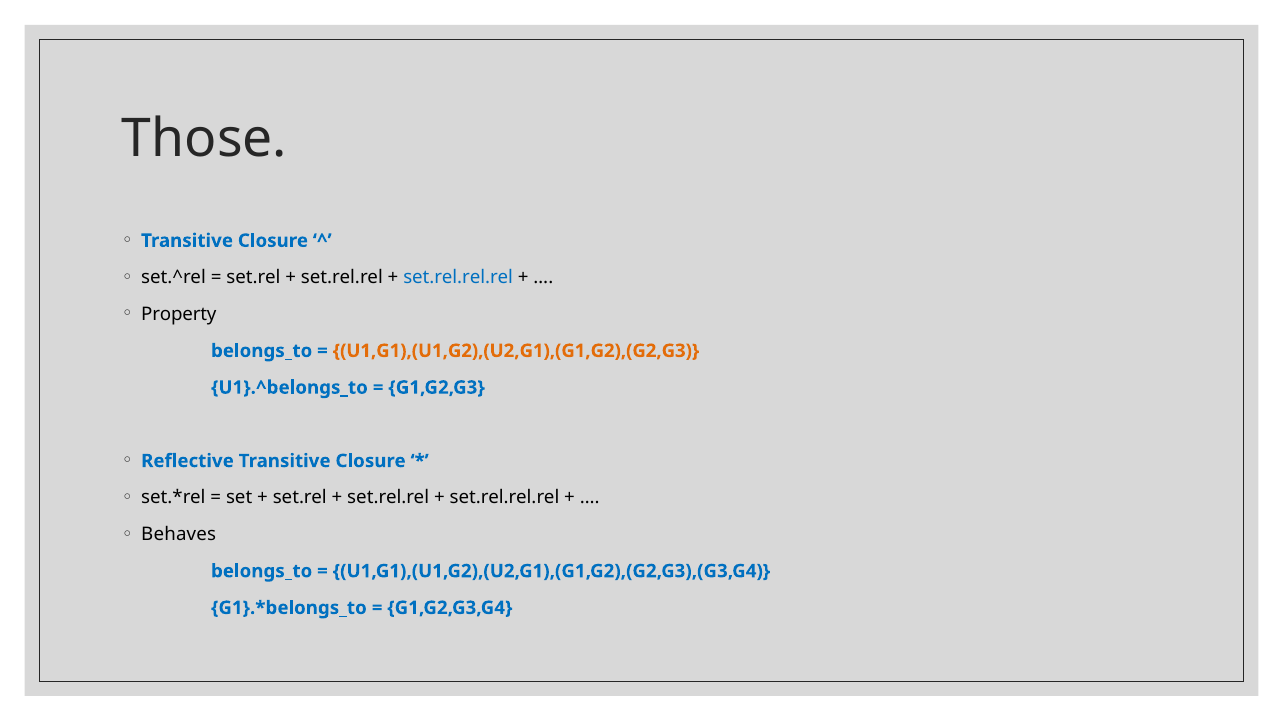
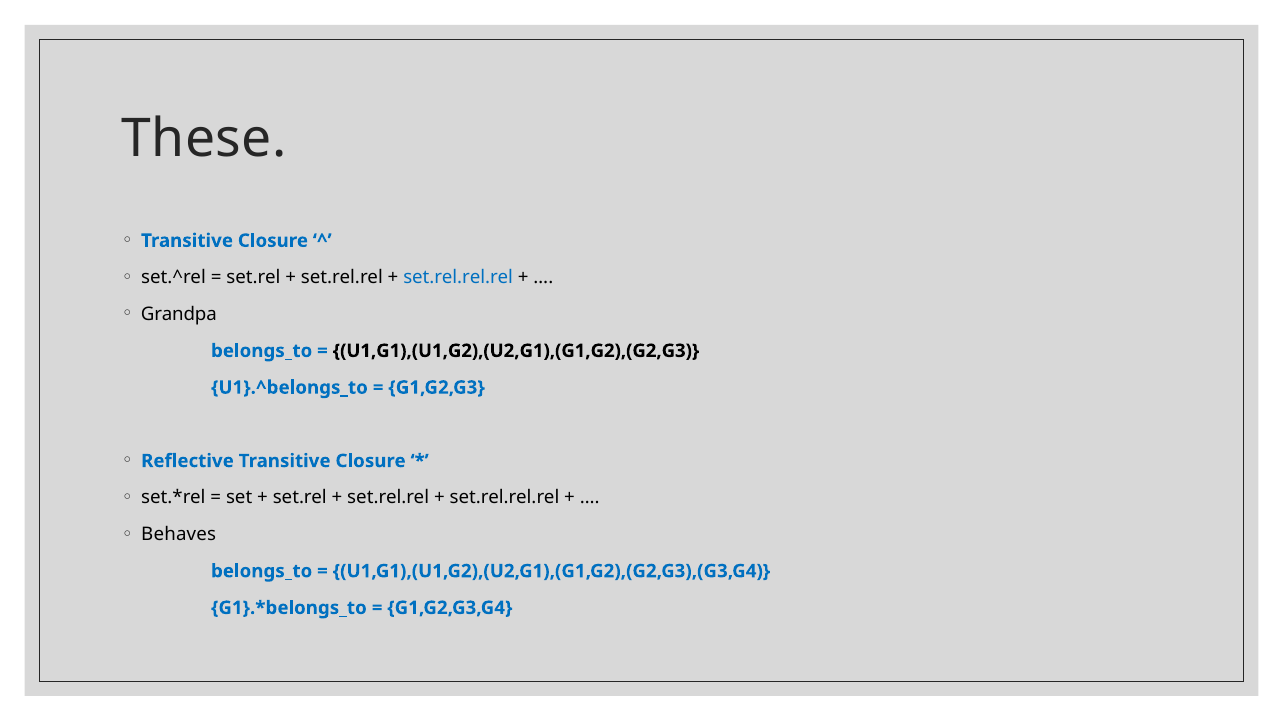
Those: Those -> These (204, 139)
Property: Property -> Grandpa (179, 314)
U1,G1),(U1,G2),(U2,G1),(G1,G2),(G2,G3 colour: orange -> black (516, 351)
